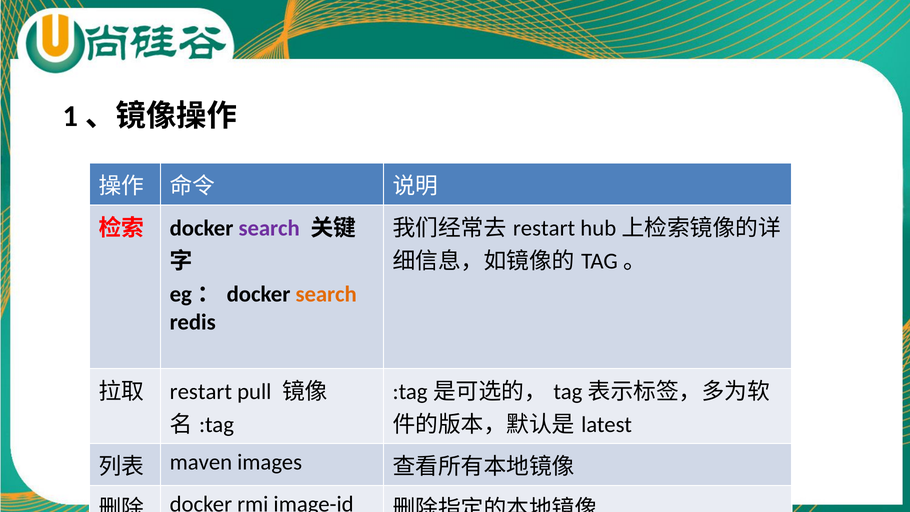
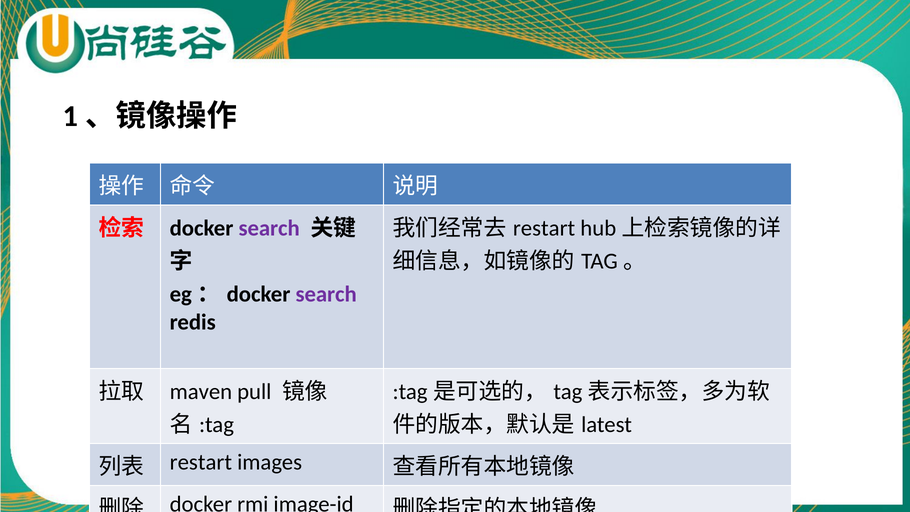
search colour: orange -> purple (326, 294)
restart: restart -> maven (201, 392)
maven: maven -> restart (201, 462)
